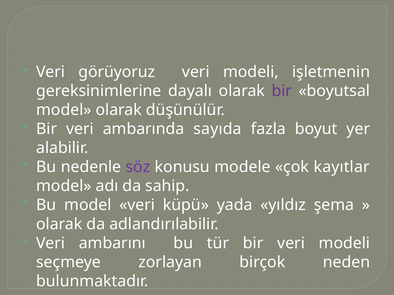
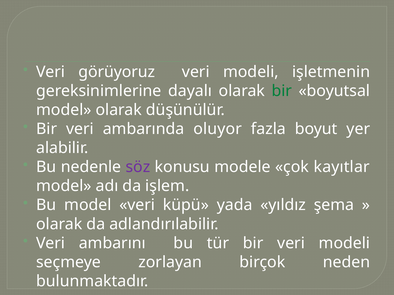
bir colour: purple -> green (282, 91)
sayıda: sayıda -> oluyor (218, 129)
sahip: sahip -> işlem (167, 186)
